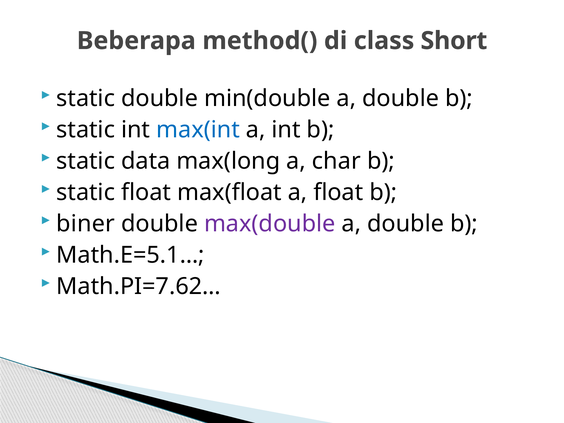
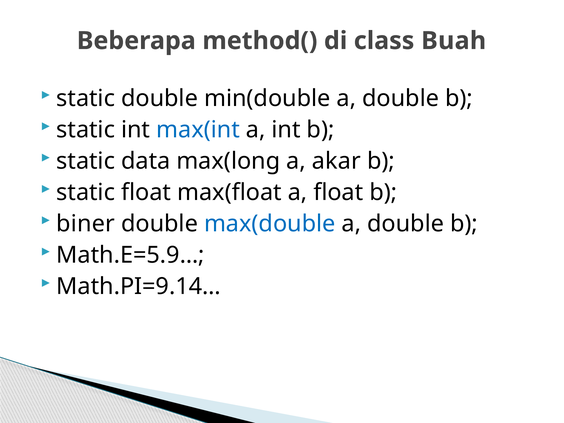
Short: Short -> Buah (454, 41)
char: char -> akar (336, 161)
max(double colour: purple -> blue (270, 224)
Math.E=5.1…: Math.E=5.1… -> Math.E=5.9… (130, 255)
Math.PI=7.62…: Math.PI=7.62… -> Math.PI=9.14… (139, 286)
